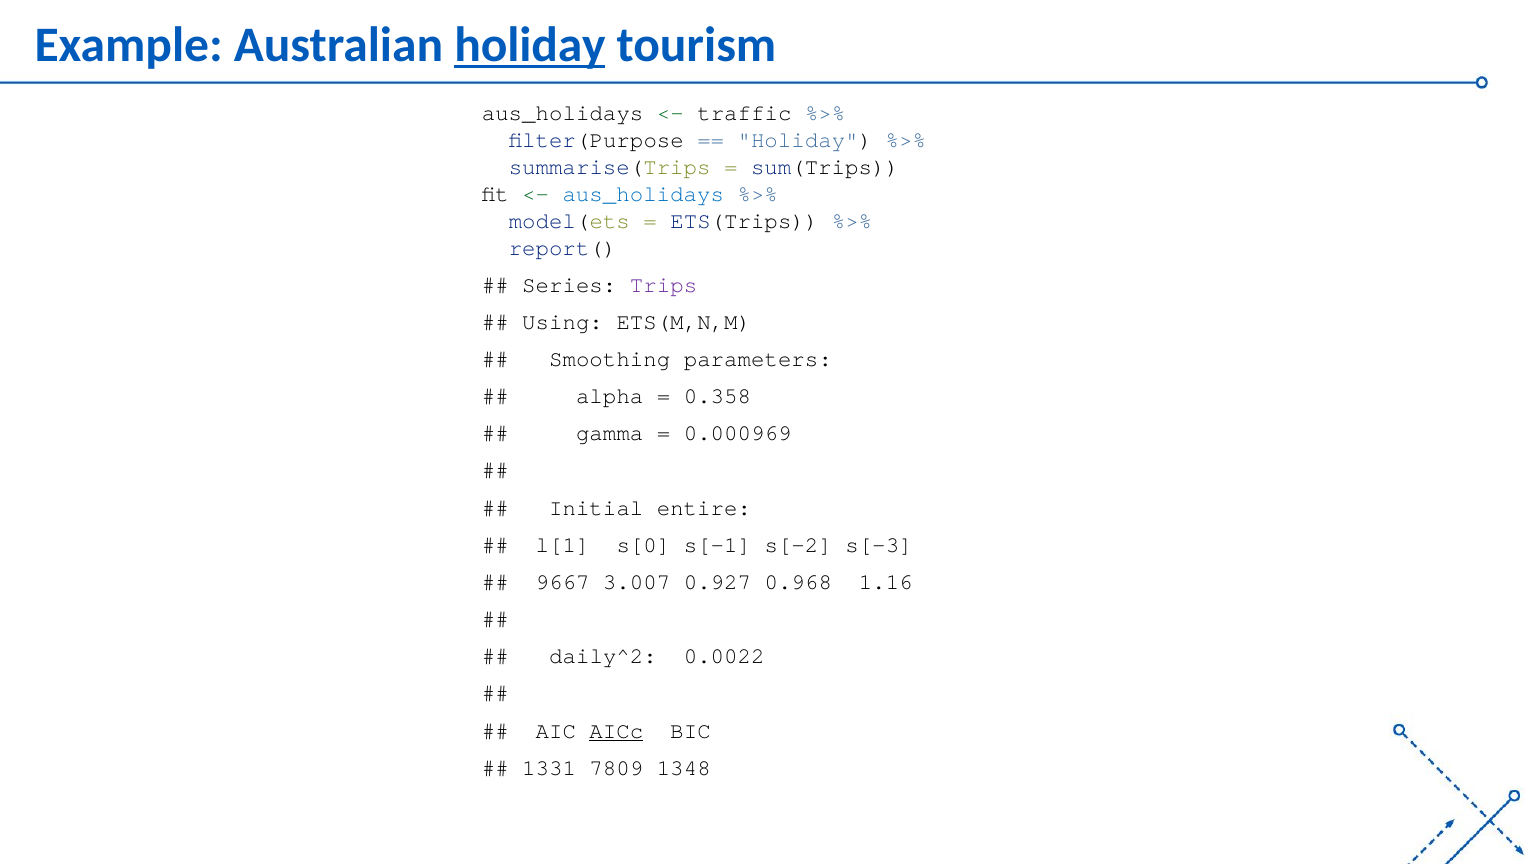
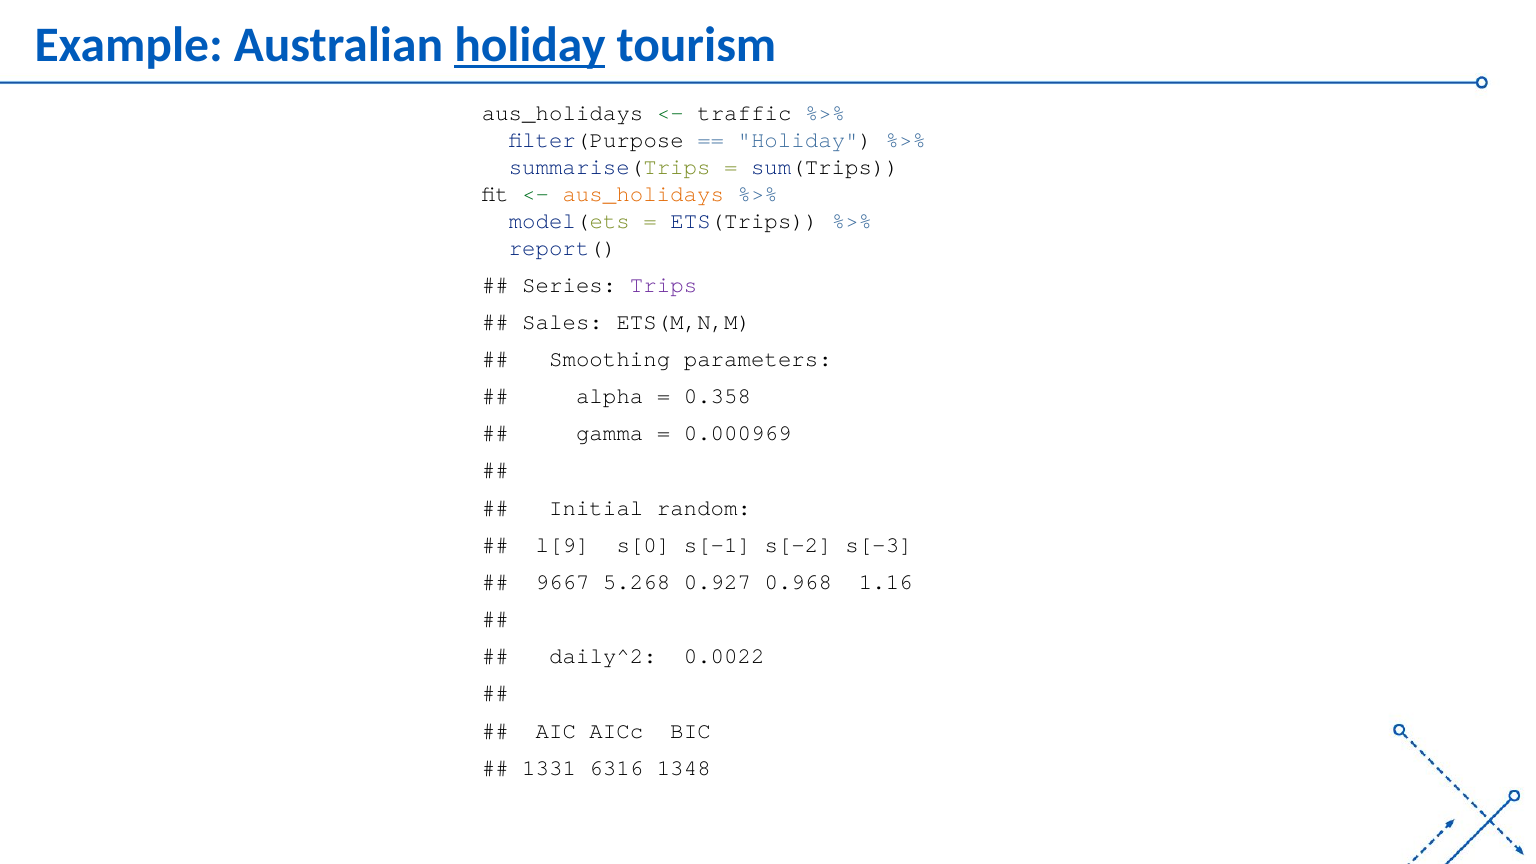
aus_holidays colour: blue -> orange (643, 194)
Using: Using -> Sales (563, 322)
entire: entire -> random (704, 508)
l[1: l[1 -> l[9 (563, 545)
3.007: 3.007 -> 5.268 (637, 582)
AICc underline: present -> none (616, 731)
7809: 7809 -> 6316 (616, 768)
